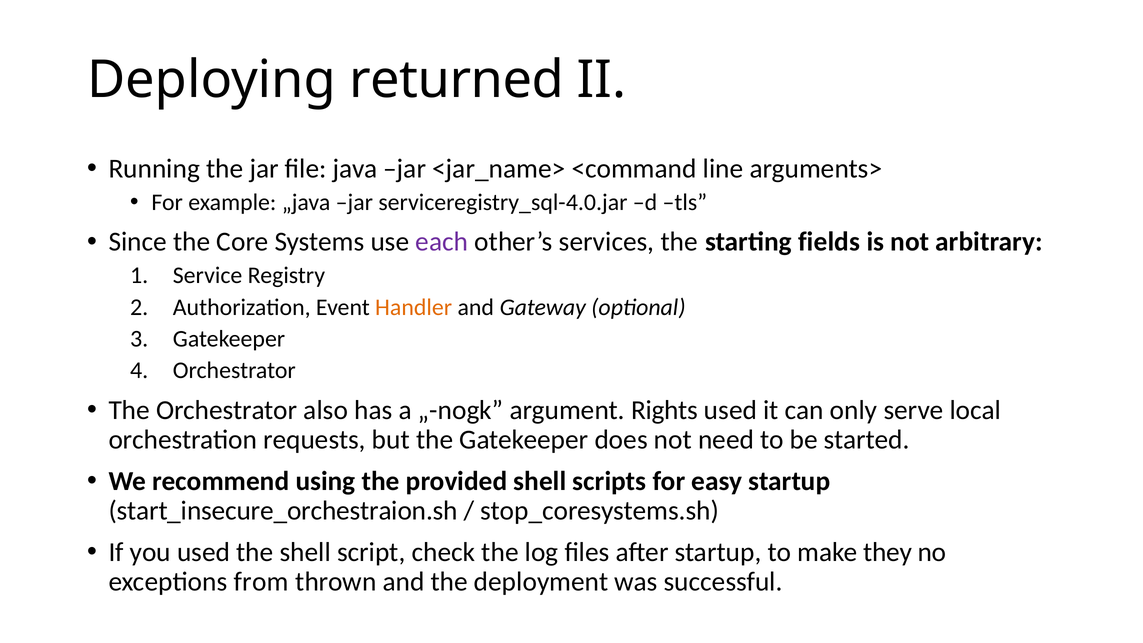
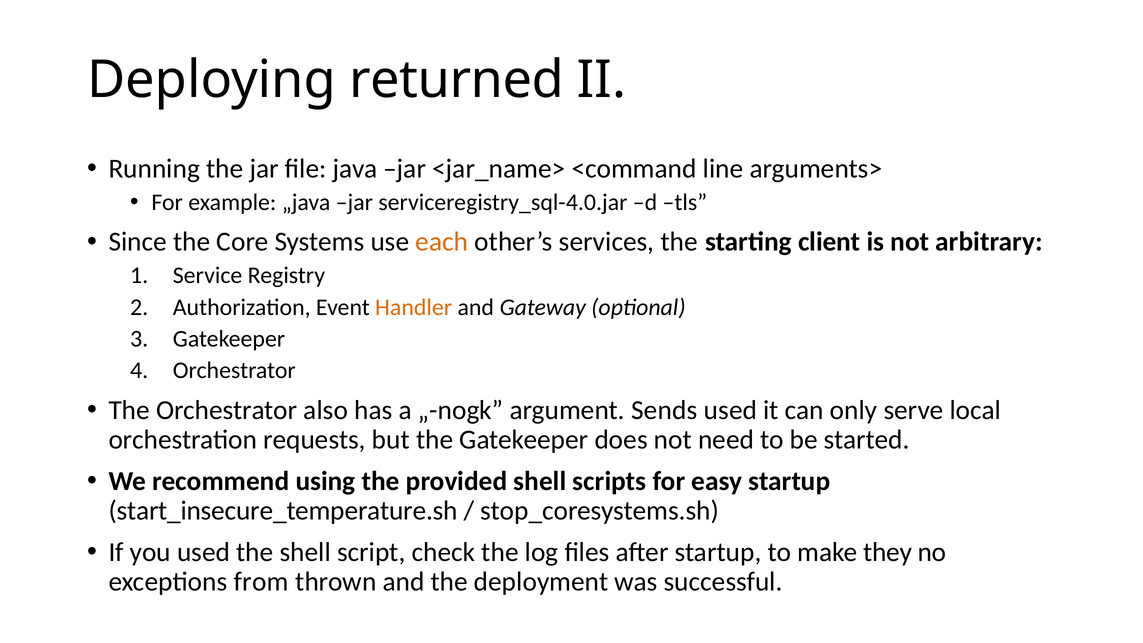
each colour: purple -> orange (442, 242)
fields: fields -> client (829, 242)
Rights: Rights -> Sends (664, 410)
start_insecure_orchestraion.sh: start_insecure_orchestraion.sh -> start_insecure_temperature.sh (283, 511)
